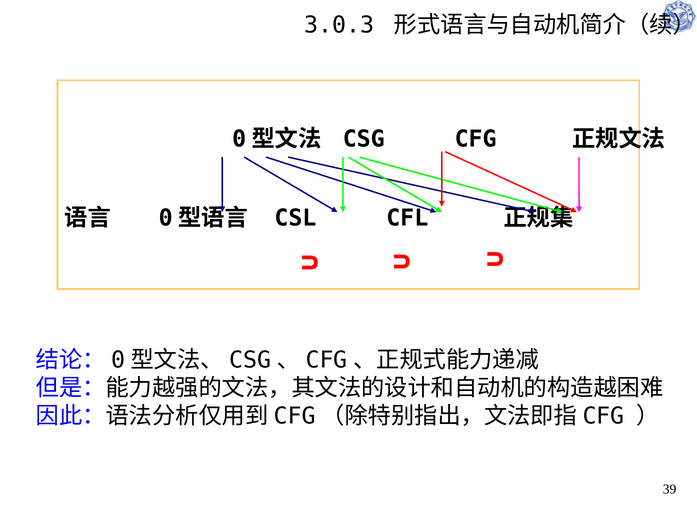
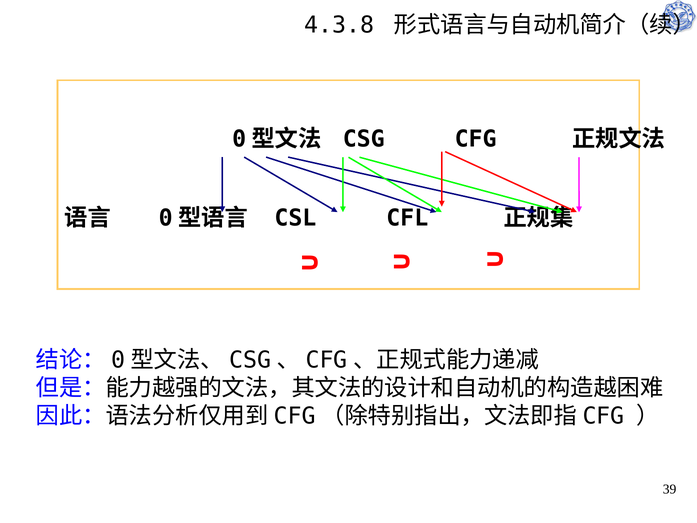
3.0.3: 3.0.3 -> 4.3.8 (339, 25)
